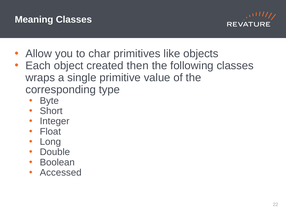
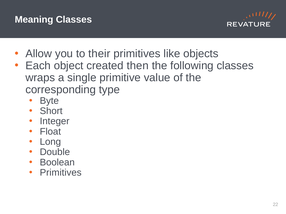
char: char -> their (99, 54)
Accessed: Accessed -> Primitives (61, 173)
